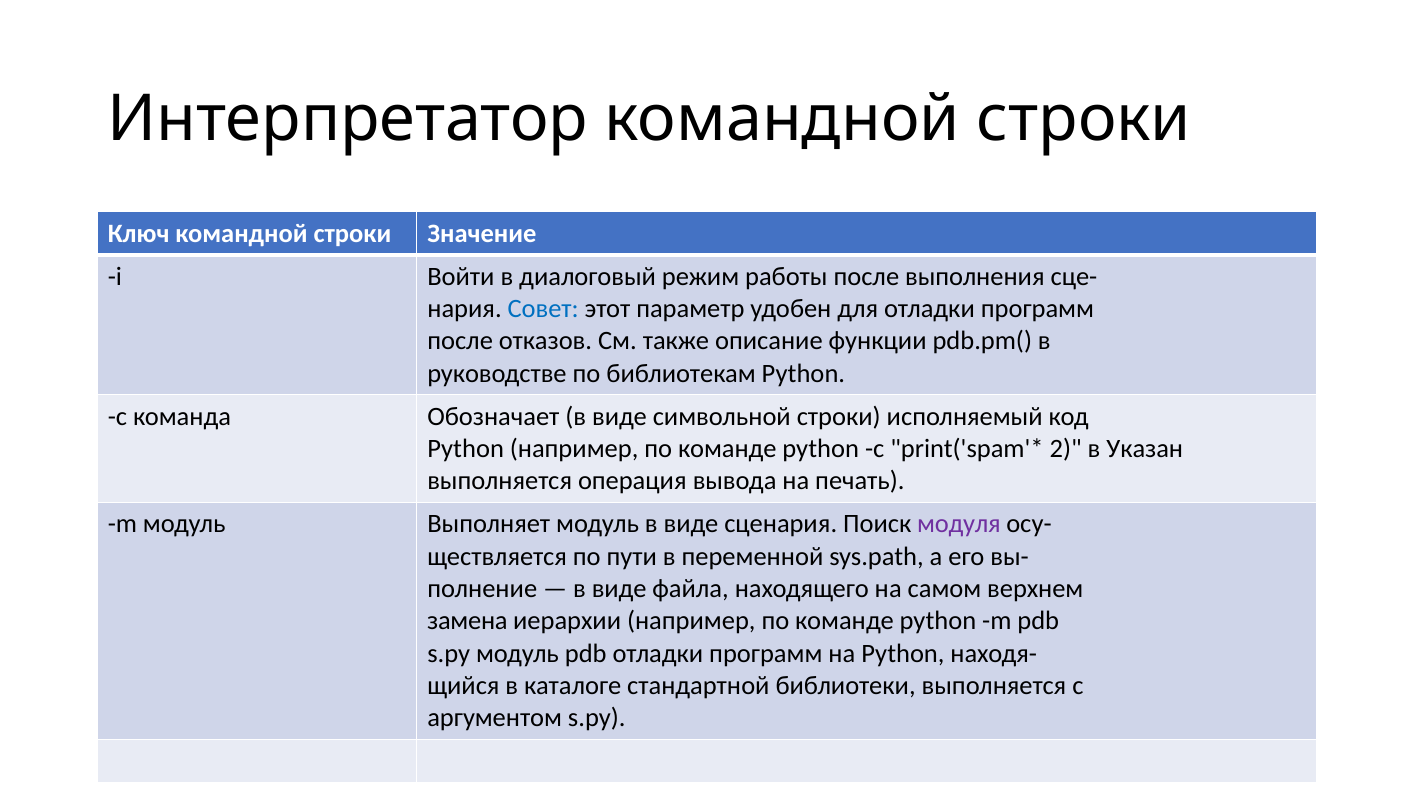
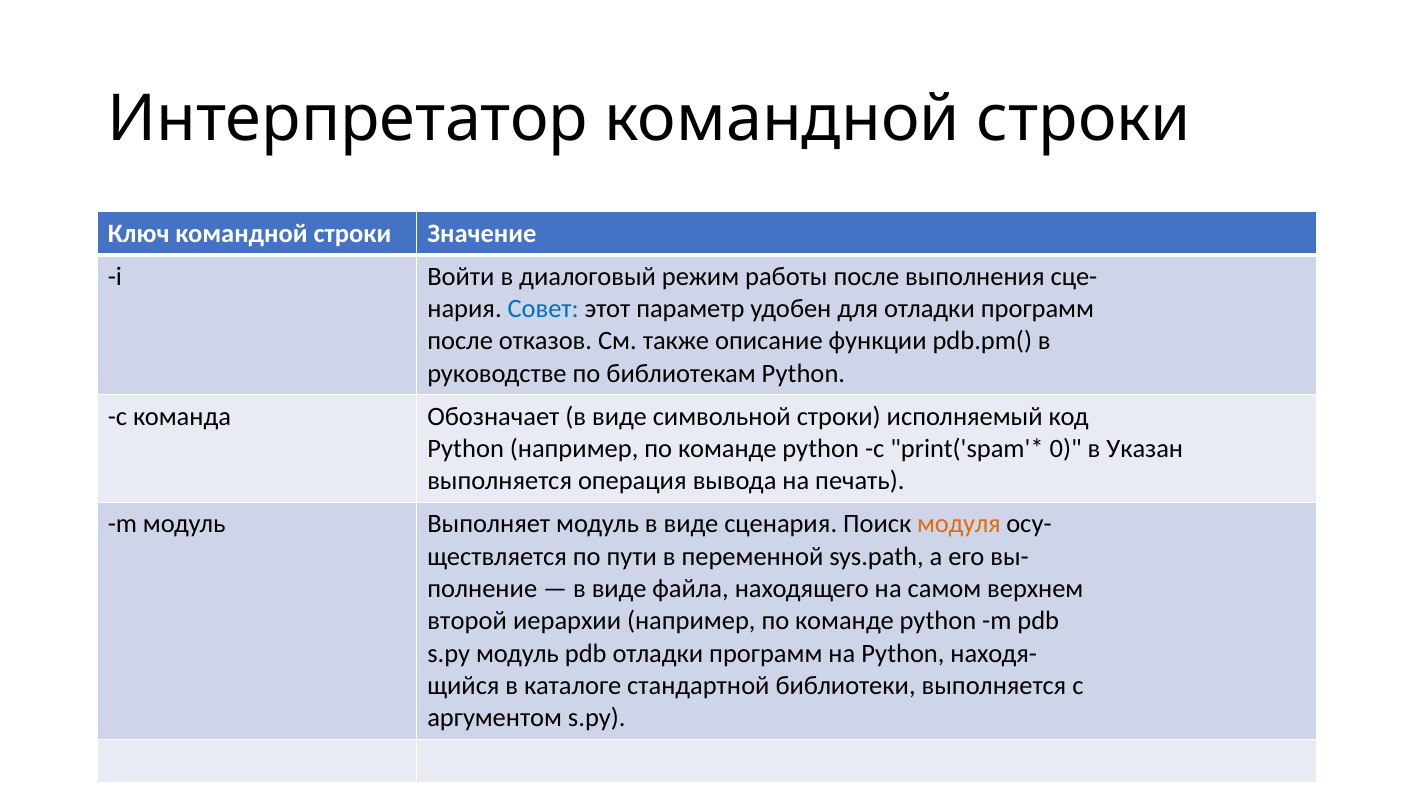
2: 2 -> 0 (1066, 449)
модуля colour: purple -> orange (959, 524)
замена: замена -> второй (467, 621)
